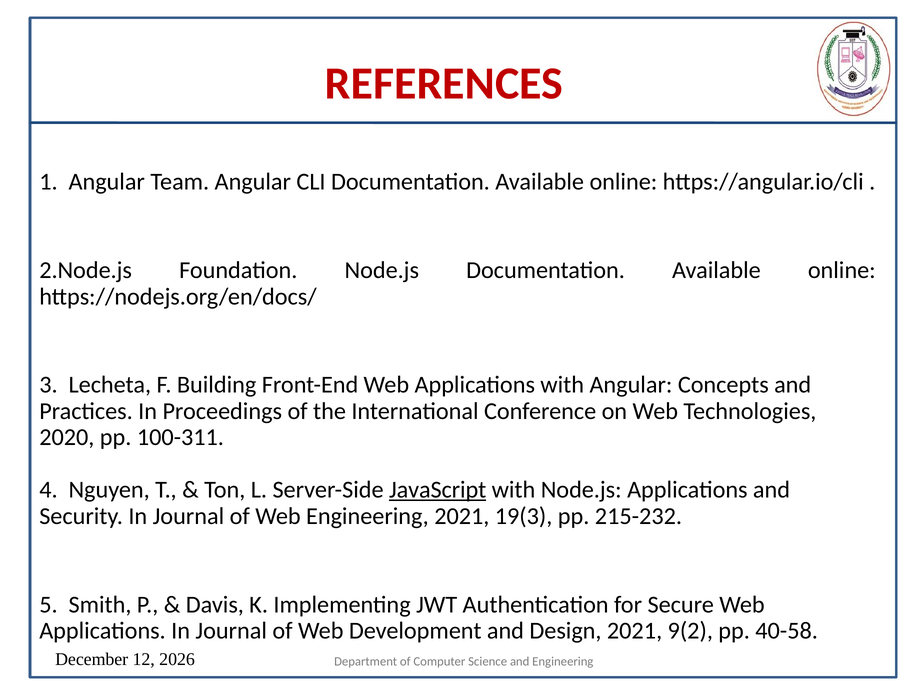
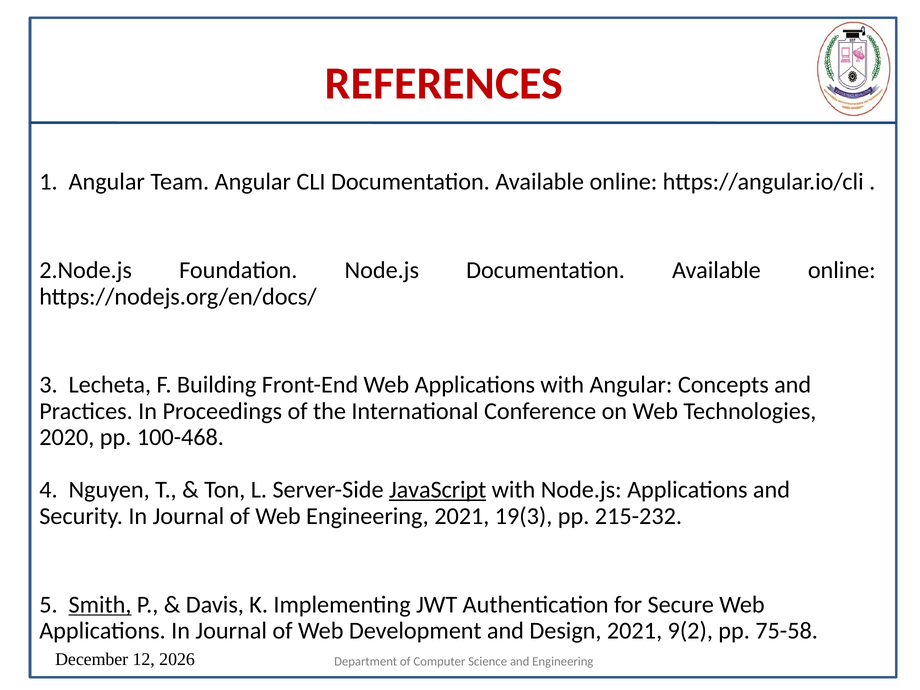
100-311: 100-311 -> 100-468 (180, 437)
Smith underline: none -> present (100, 605)
40-58: 40-58 -> 75-58 (787, 631)
